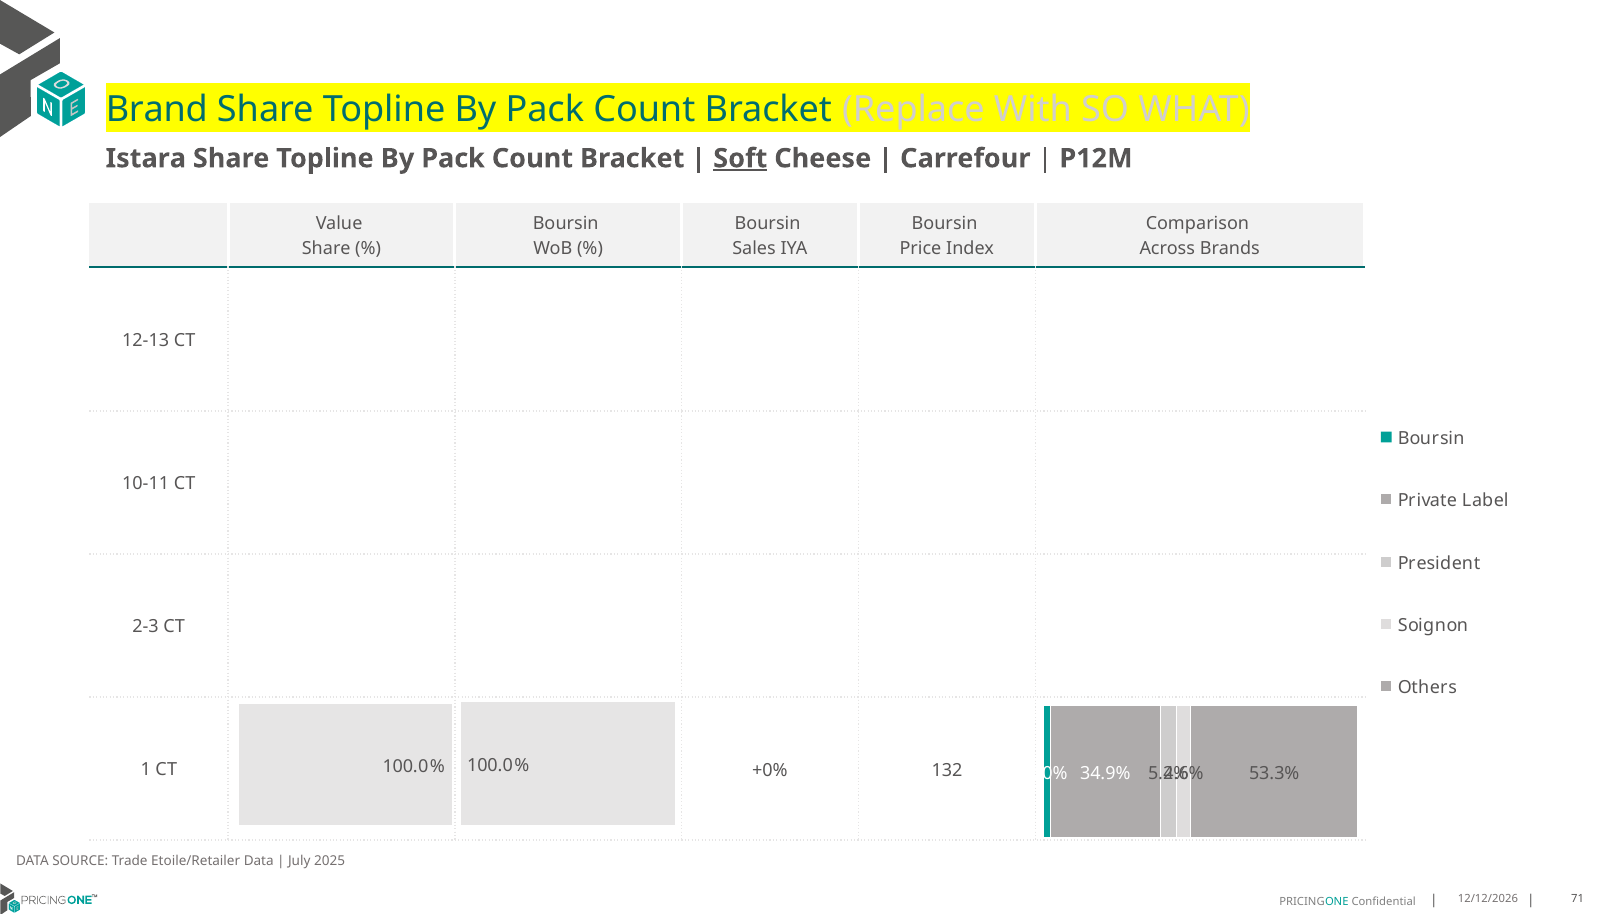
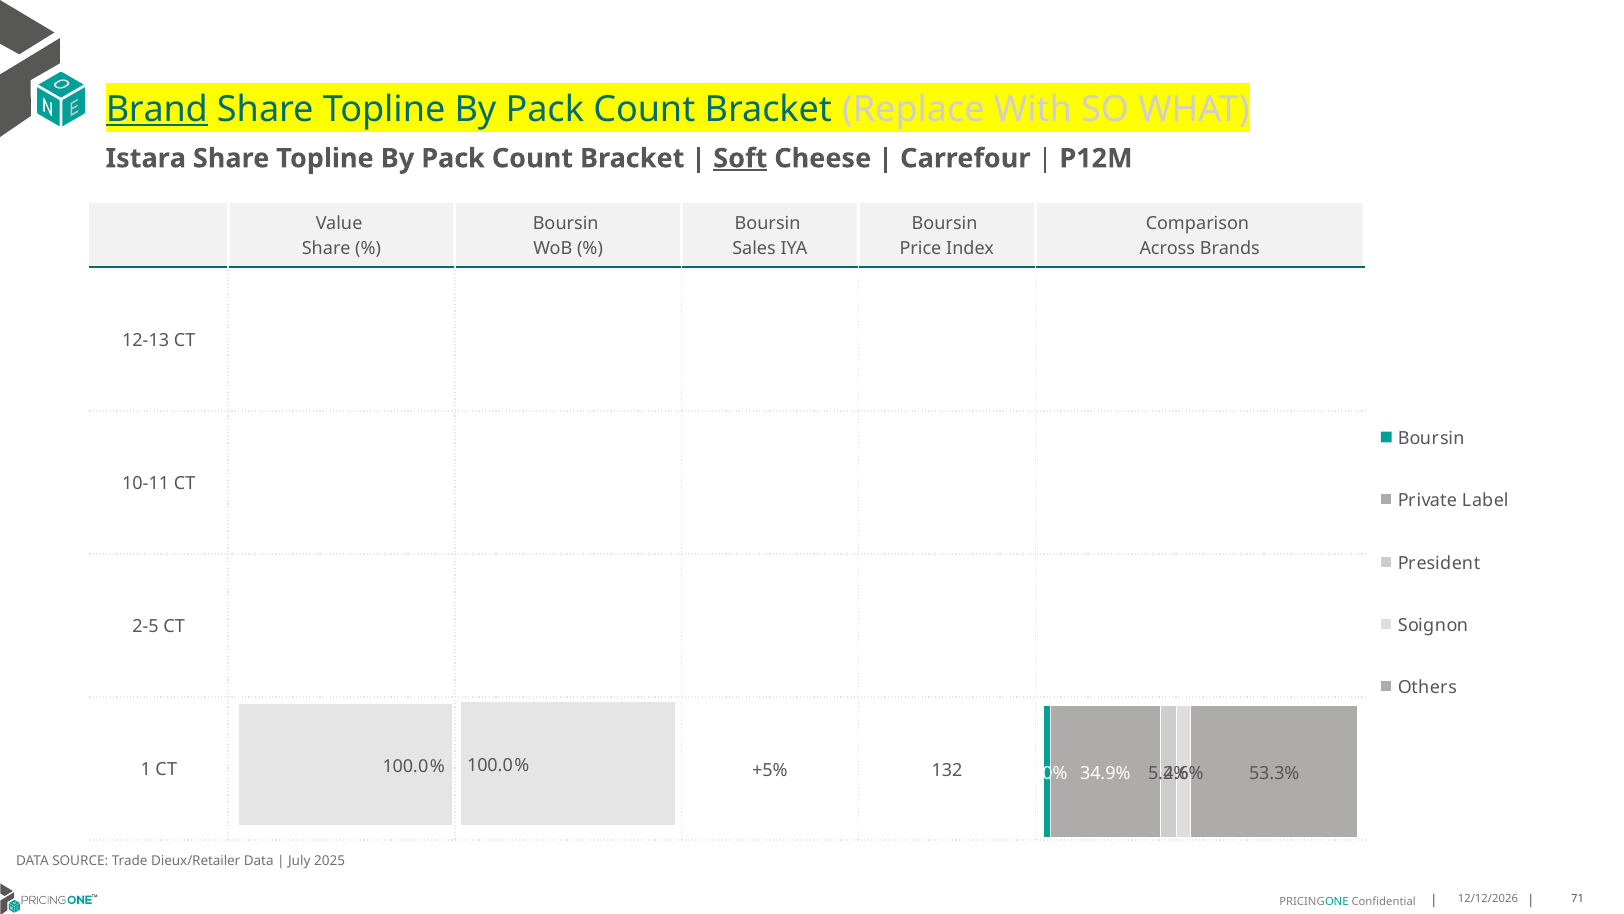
Brand underline: none -> present (157, 109)
2-3: 2-3 -> 2-5 (146, 626)
+0%: +0% -> +5% (770, 770)
Etoile/Retailer: Etoile/Retailer -> Dieux/Retailer (196, 860)
